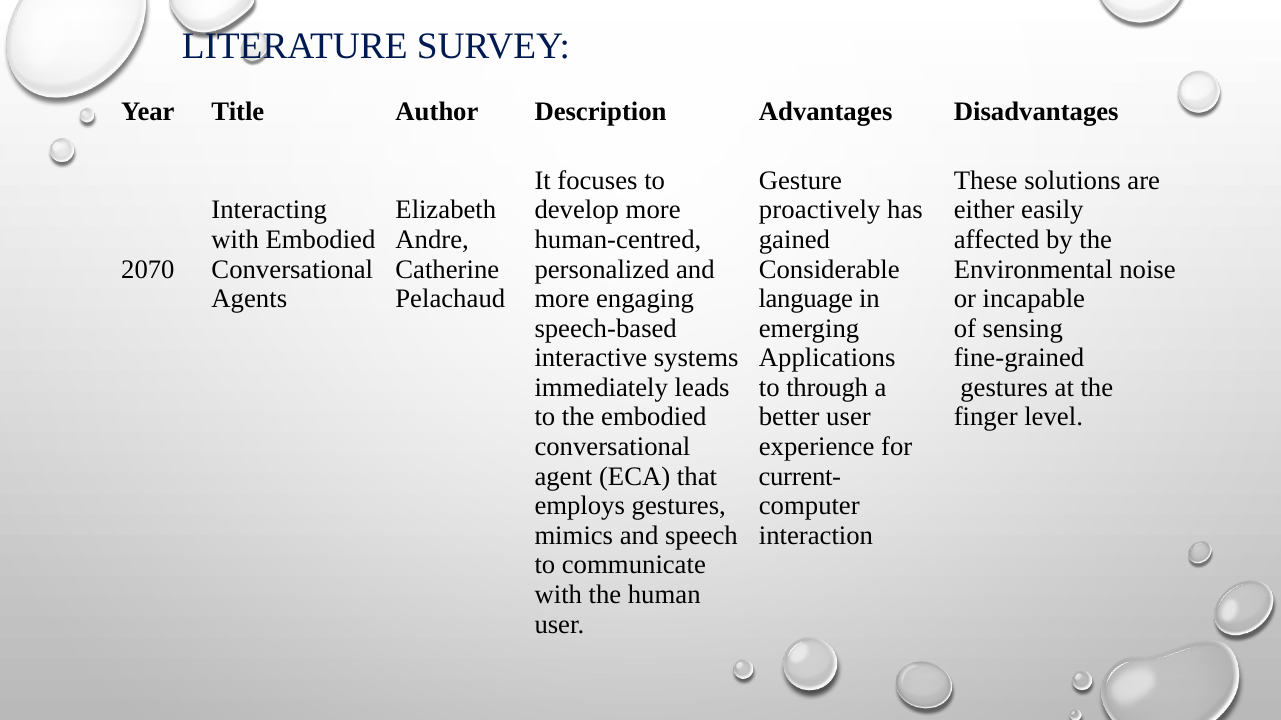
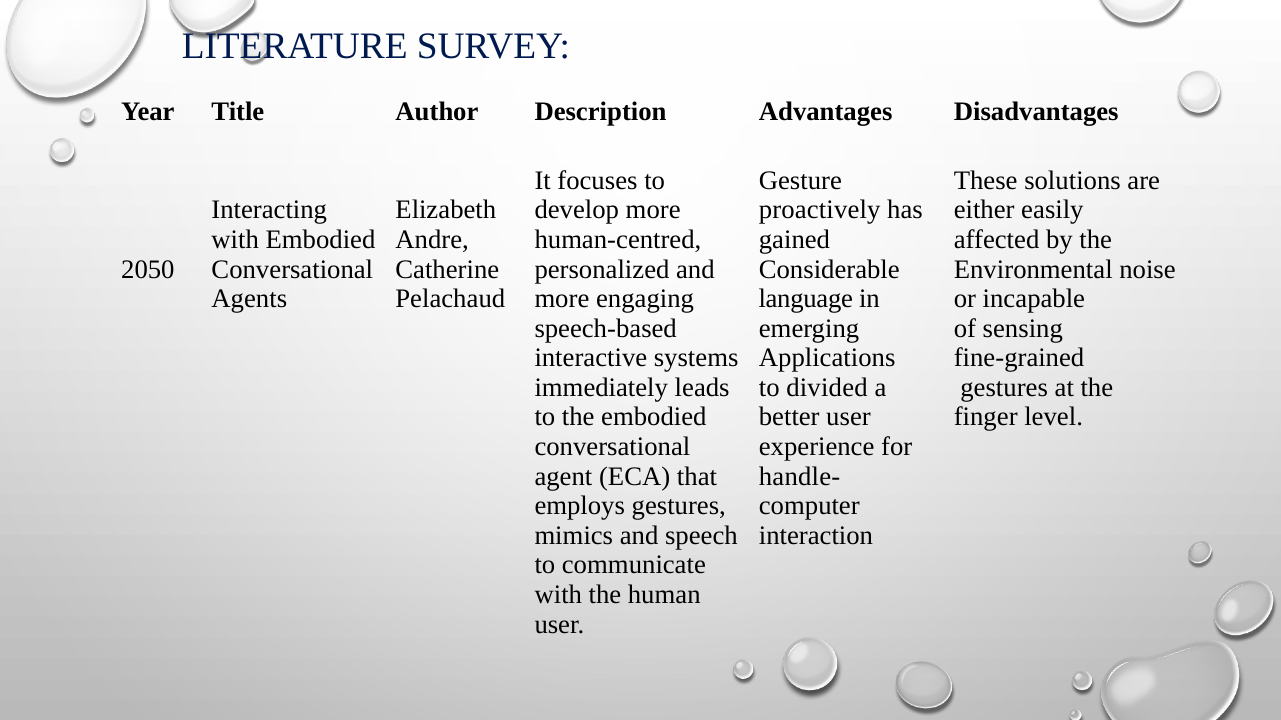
2070: 2070 -> 2050 (148, 269)
through: through -> divided (827, 388)
current-: current- -> handle- (800, 477)
